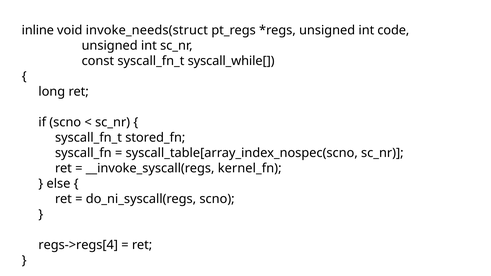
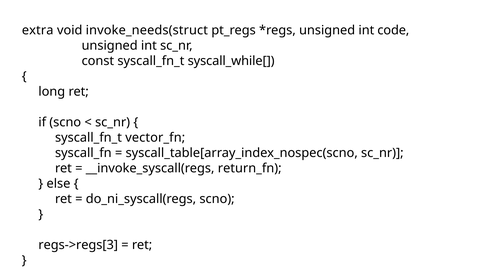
inline: inline -> extra (38, 30)
stored_fn: stored_fn -> vector_fn (155, 138)
kernel_fn: kernel_fn -> return_fn (250, 168)
regs->regs[4: regs->regs[4 -> regs->regs[3 (78, 245)
